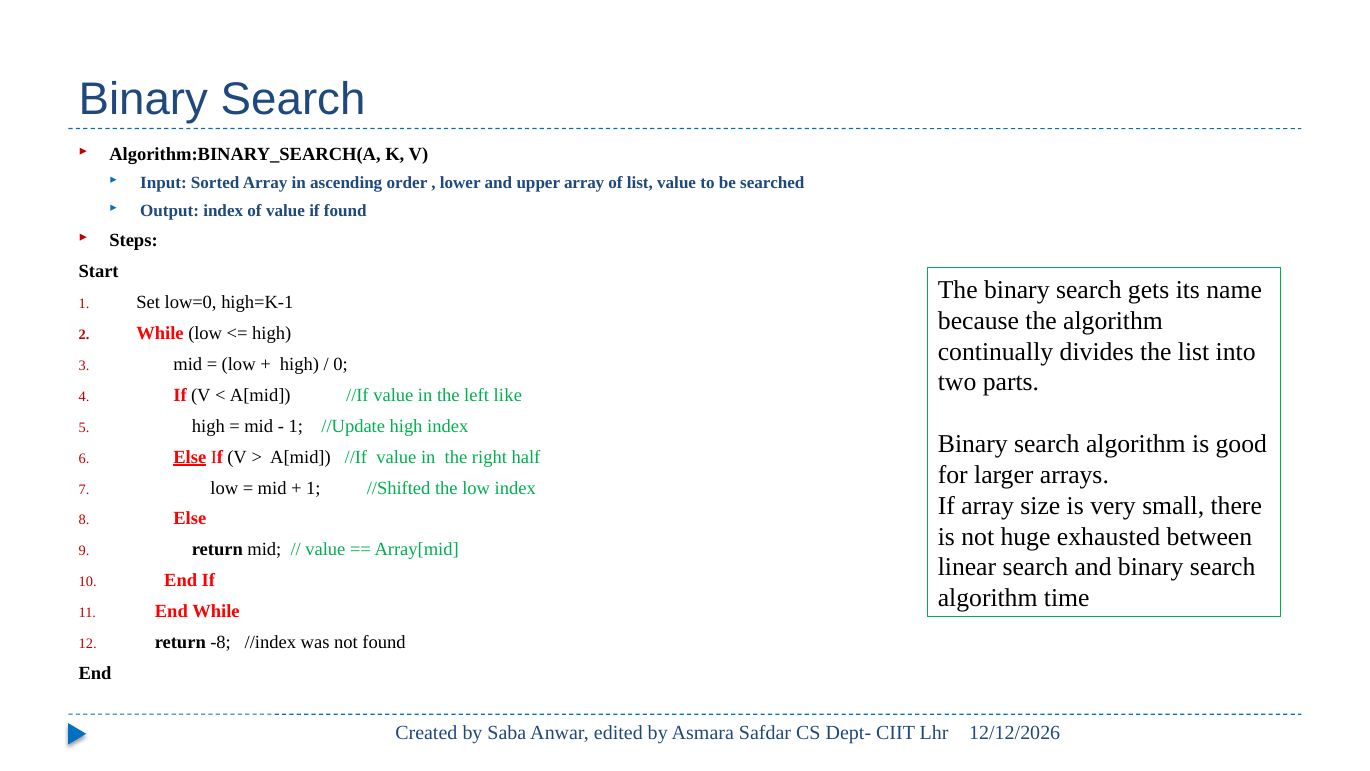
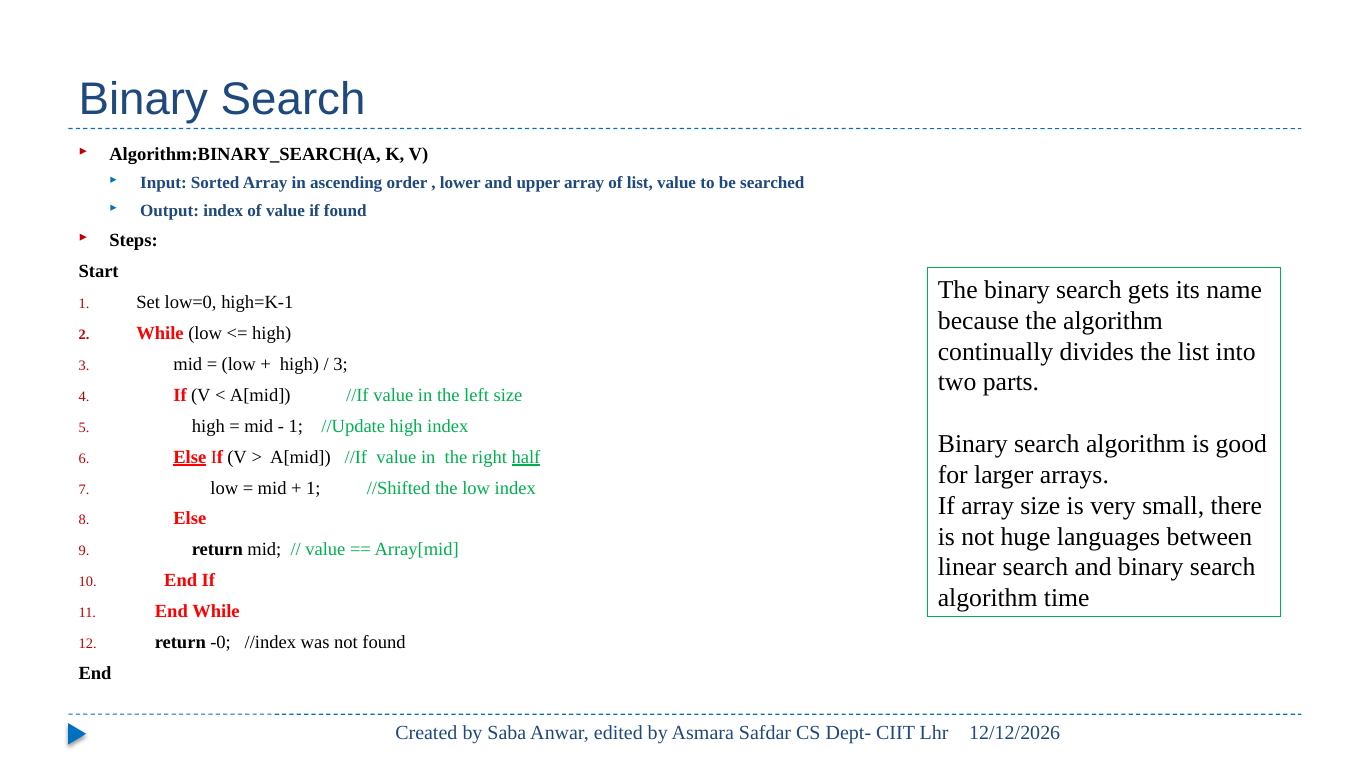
0: 0 -> 3 (341, 364)
left like: like -> size (508, 395)
half underline: none -> present (526, 457)
exhausted: exhausted -> languages (1109, 536)
-8: -8 -> -0 (221, 642)
